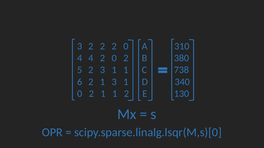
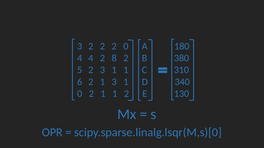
310: 310 -> 180 (182, 46)
4 2 0: 0 -> 8 (114, 58)
738: 738 -> 310 (181, 70)
